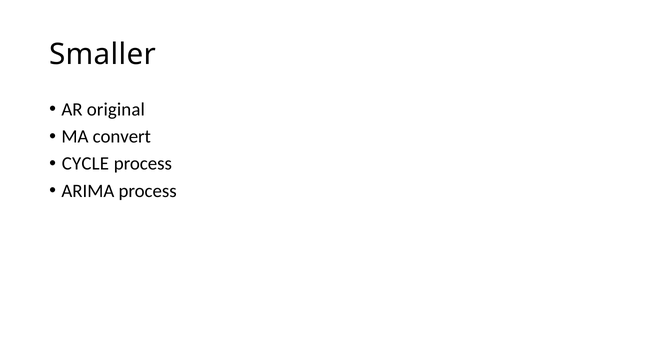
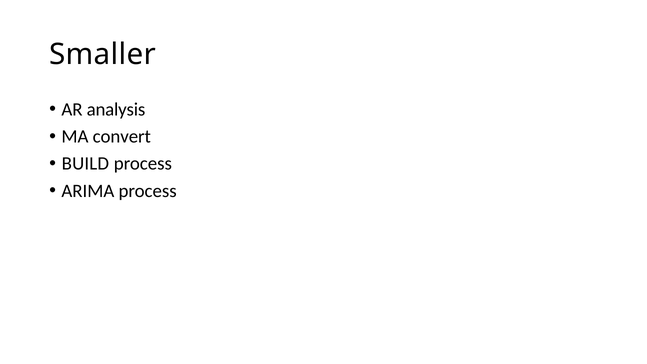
original: original -> analysis (116, 109)
CYCLE: CYCLE -> BUILD (85, 164)
